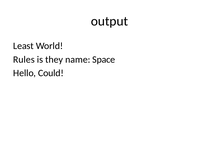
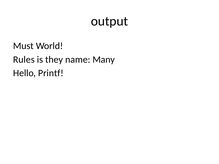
Least: Least -> Must (23, 46)
Space: Space -> Many (104, 60)
Could: Could -> Printf (51, 73)
